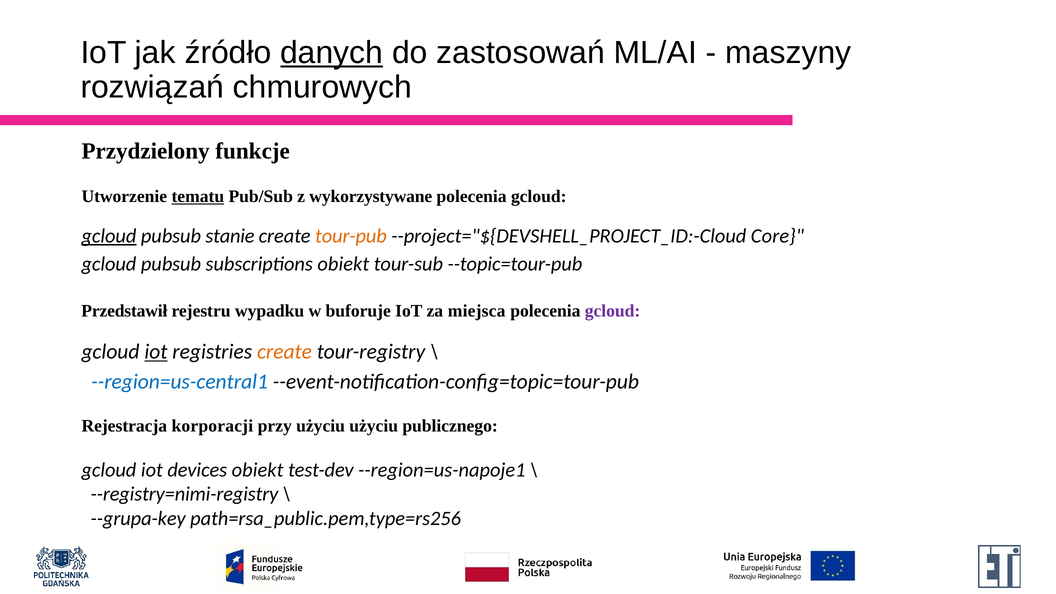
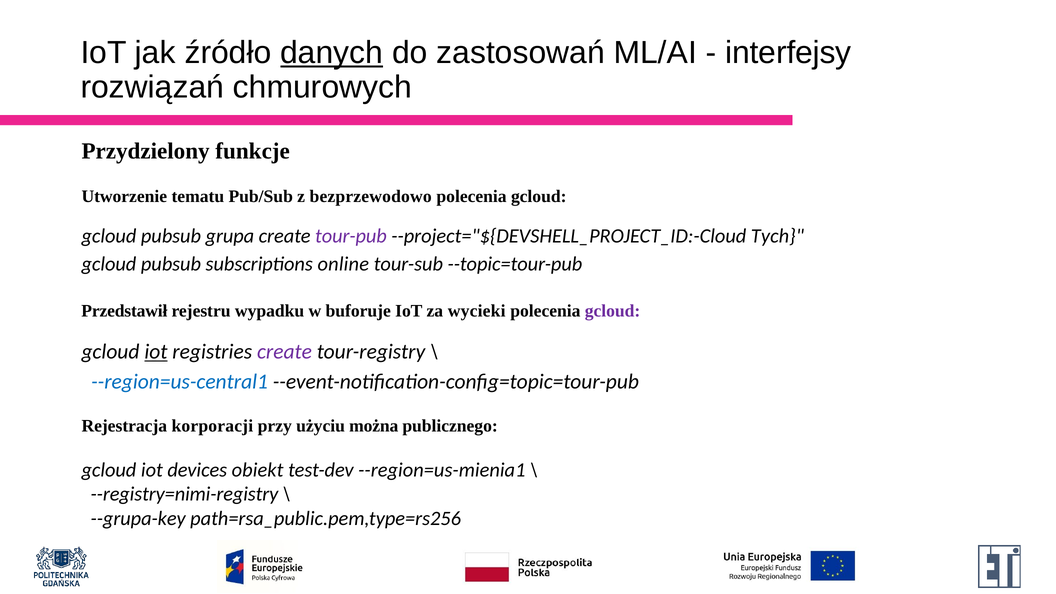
maszyny: maszyny -> interfejsy (788, 53)
tematu underline: present -> none (198, 196)
wykorzystywane: wykorzystywane -> bezprzewodowo (371, 196)
gcloud underline: present -> none (109, 236)
stanie: stanie -> grupa (230, 236)
tour-pub colour: orange -> purple (351, 236)
Core: Core -> Tych (777, 236)
subscriptions obiekt: obiekt -> online (343, 264)
miejsca: miejsca -> wycieki (477, 311)
create colour: orange -> purple (284, 352)
użyciu użyciu: użyciu -> można (374, 426)
--region=us-napoje1: --region=us-napoje1 -> --region=us-mienia1 (442, 470)
